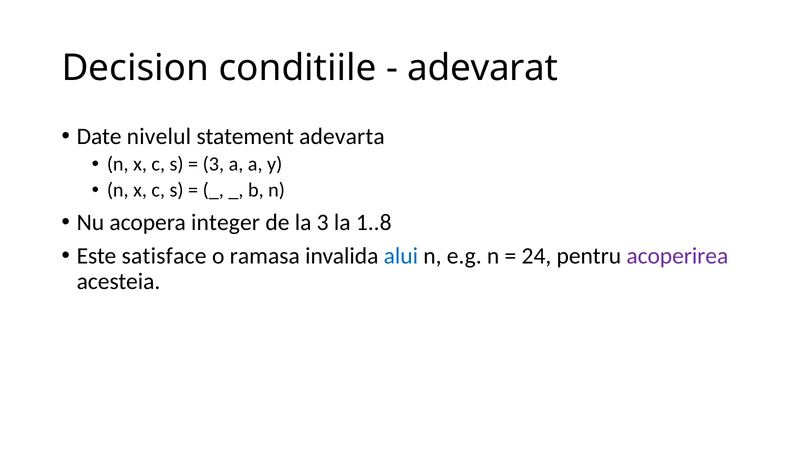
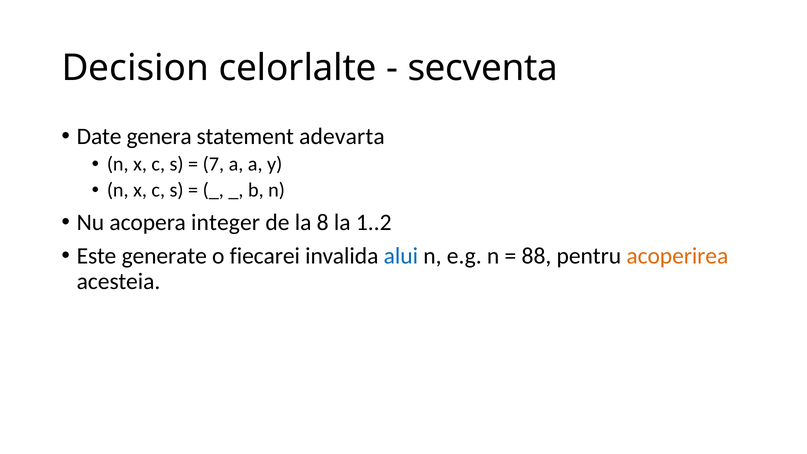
conditiile: conditiile -> celorlalte (298, 68)
adevarat: adevarat -> secventa (483, 68)
nivelul: nivelul -> genera (159, 136)
3: 3 -> 7 (213, 164)
la 3: 3 -> 8 (323, 222)
1..8: 1..8 -> 1..2 (374, 222)
satisface: satisface -> generate (164, 256)
ramasa: ramasa -> fiecarei (265, 256)
24: 24 -> 88 (536, 256)
acoperirea colour: purple -> orange (677, 256)
